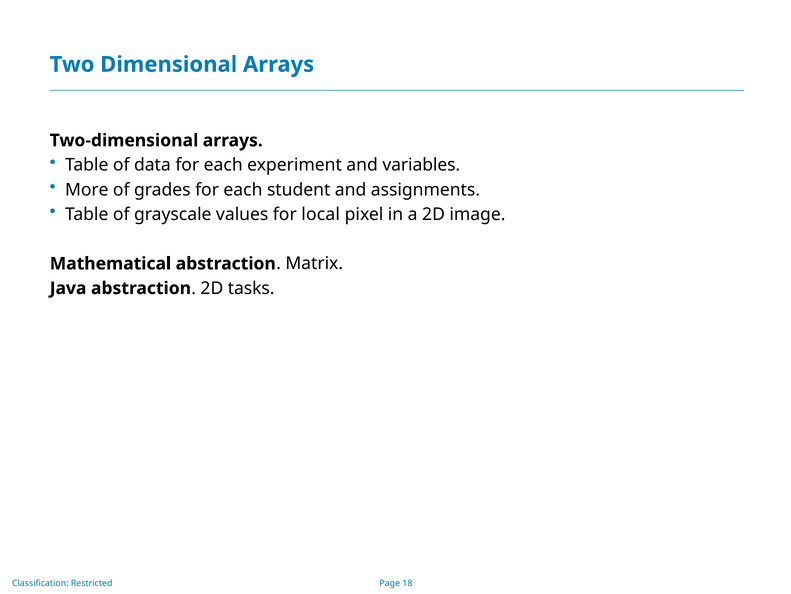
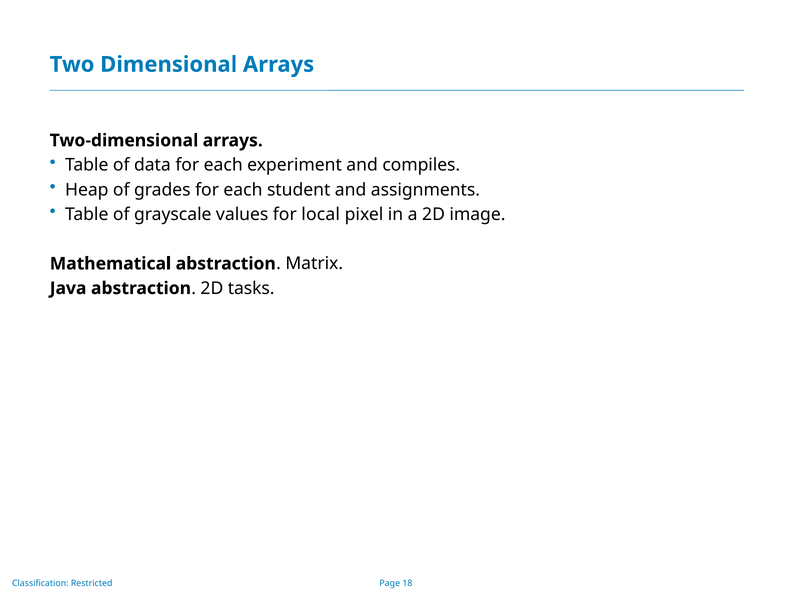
variables: variables -> compiles (421, 165)
More: More -> Heap (87, 190)
